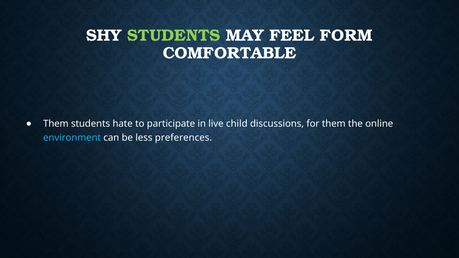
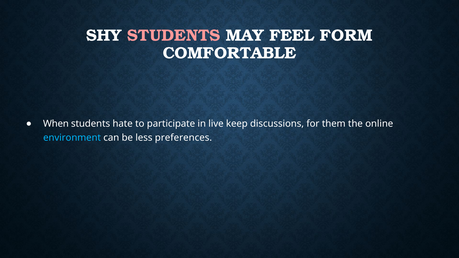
STUDENTS colour: light green -> pink (174, 36)
Them: Them -> When (56, 124)
child: child -> keep (237, 124)
